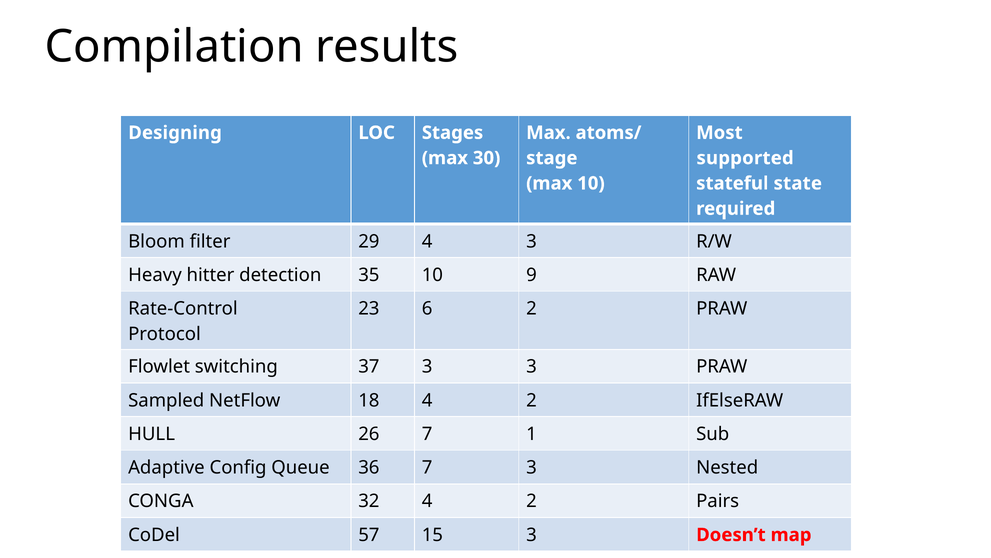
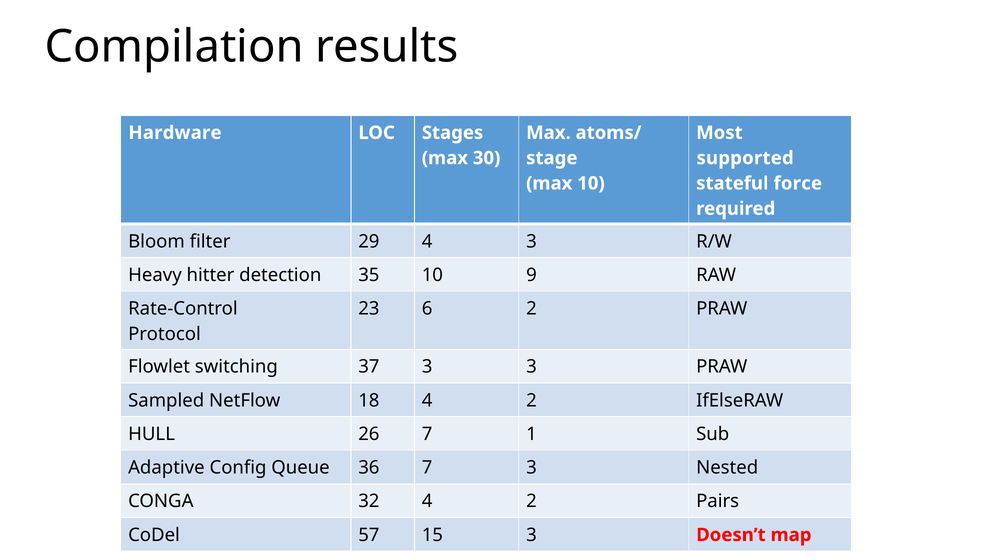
Designing: Designing -> Hardware (175, 133)
state: state -> force (798, 183)
